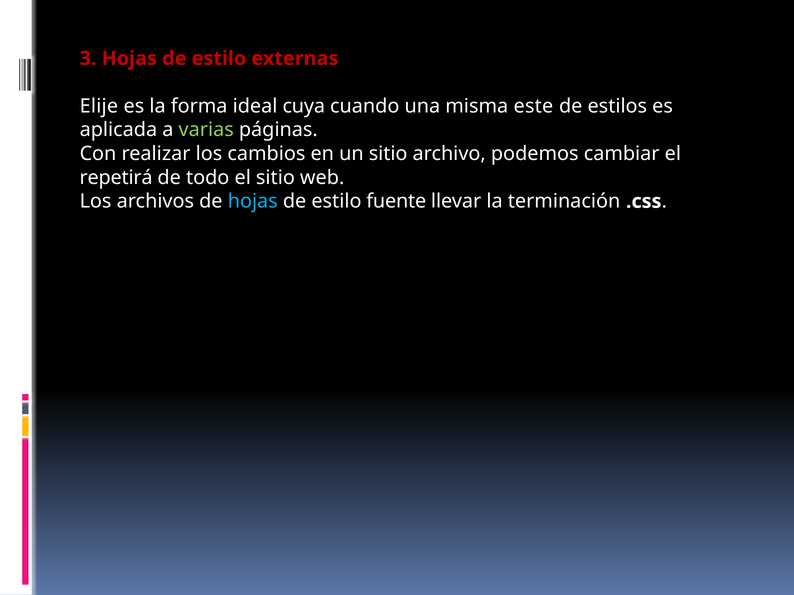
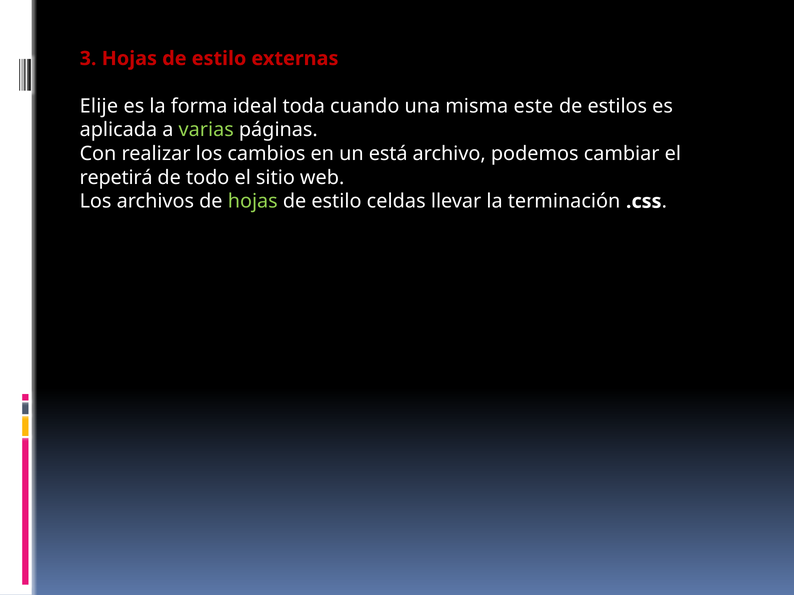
cuya: cuya -> toda (304, 106)
un sitio: sitio -> está (388, 154)
hojas colour: light blue -> light green (253, 201)
fuente: fuente -> celdas (396, 201)
